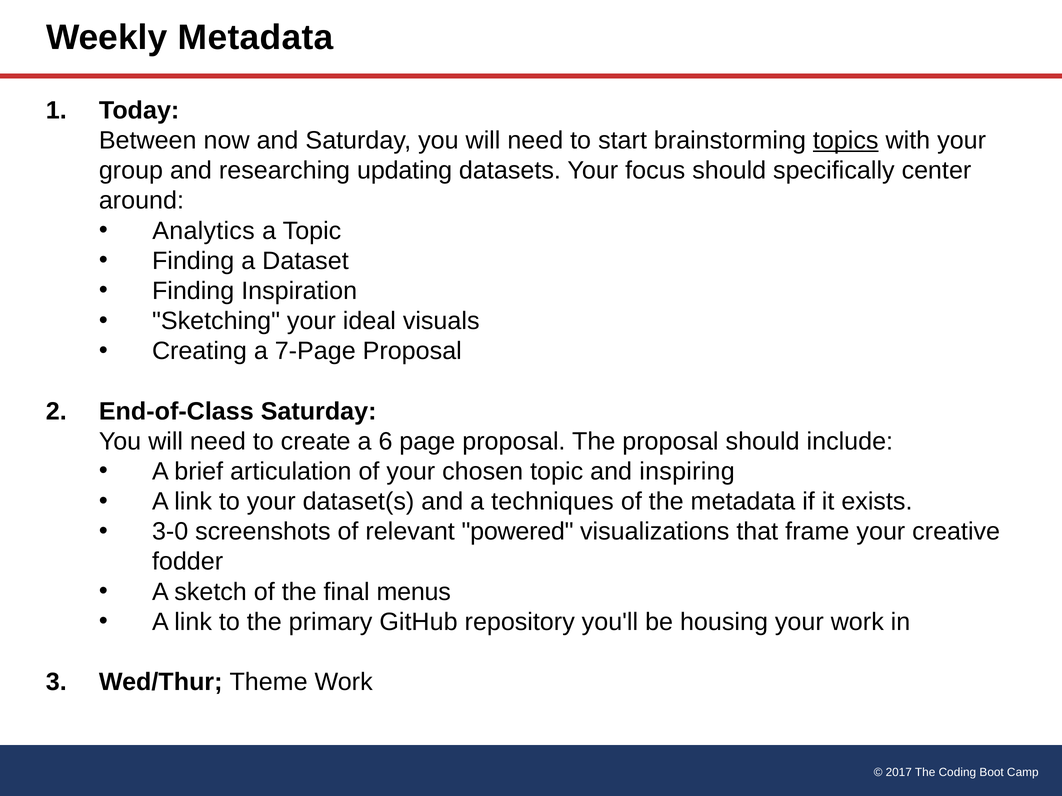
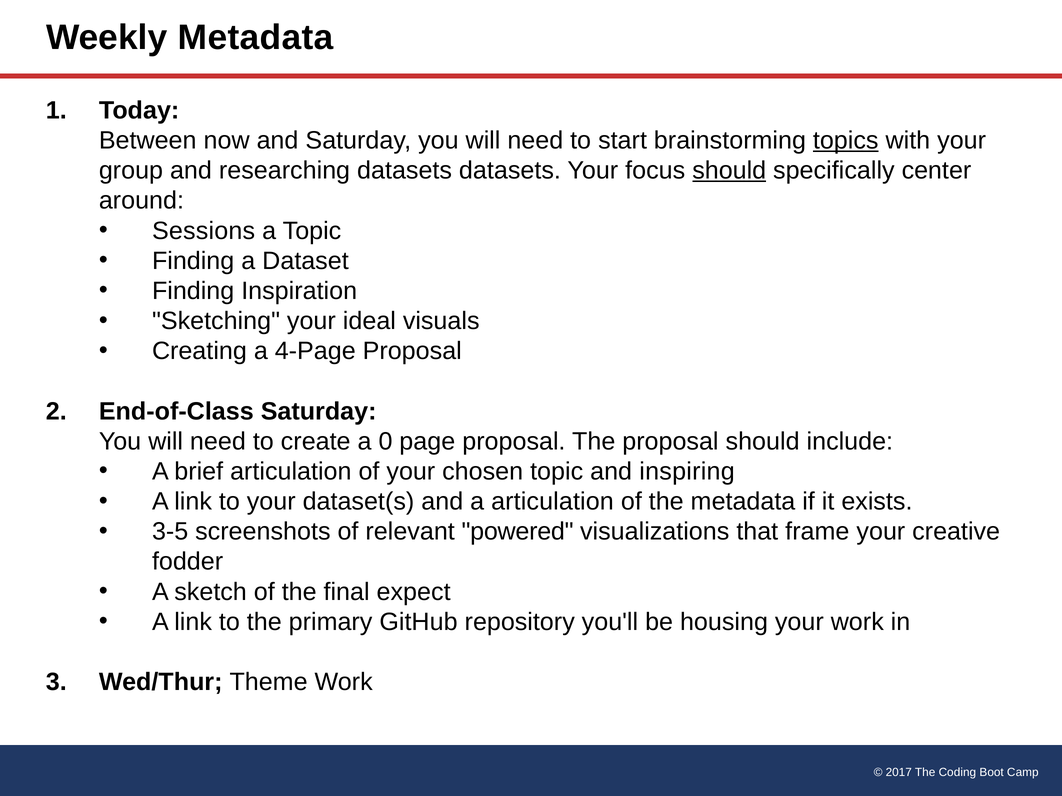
researching updating: updating -> datasets (405, 171)
should underline: none -> present (729, 171)
Analytics: Analytics -> Sessions (204, 231)
7-Page: 7-Page -> 4-Page (315, 351)
6: 6 -> 0 (385, 442)
a techniques: techniques -> articulation (552, 502)
3-0: 3-0 -> 3-5 (170, 532)
menus: menus -> expect (414, 592)
